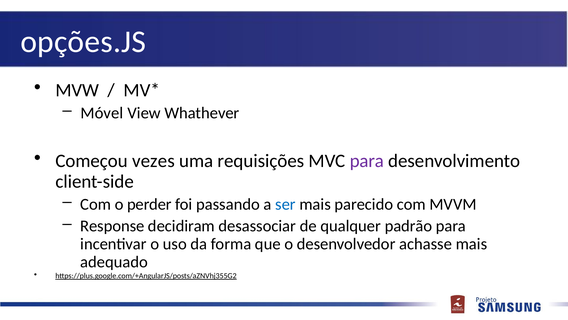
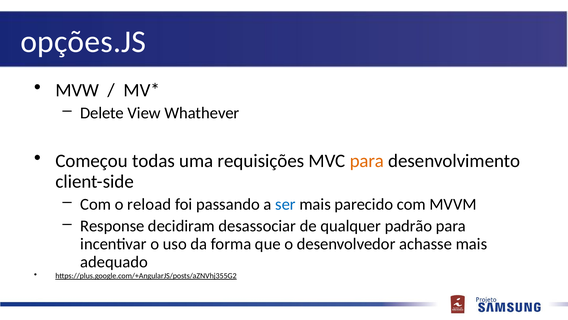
Móvel: Móvel -> Delete (102, 113)
vezes: vezes -> todas (153, 161)
para colour: purple -> orange (367, 161)
perder: perder -> reload (149, 204)
